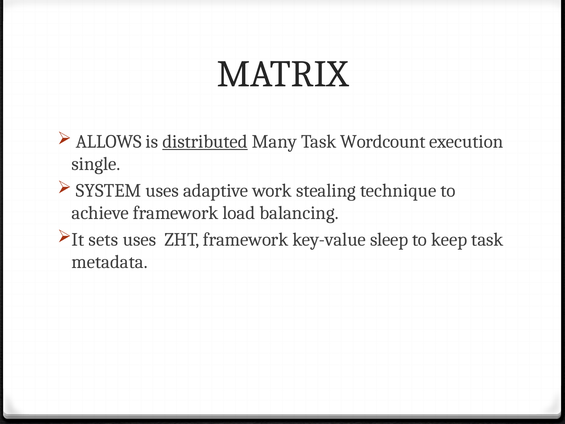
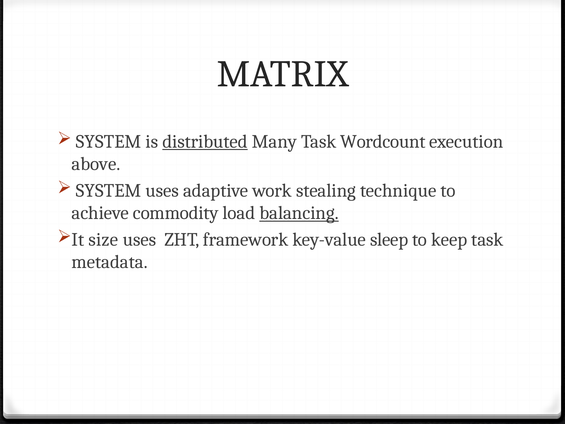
ALLOWS: ALLOWS -> SYSTEM (109, 141)
single: single -> above (96, 164)
achieve framework: framework -> commodity (176, 213)
balancing underline: none -> present (299, 213)
sets: sets -> size (103, 239)
